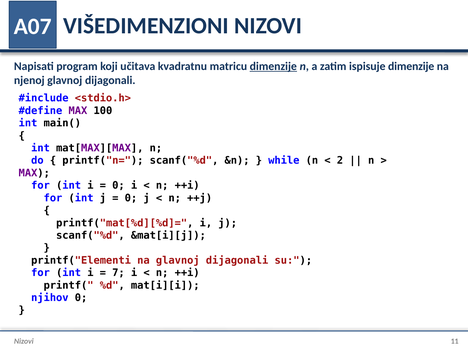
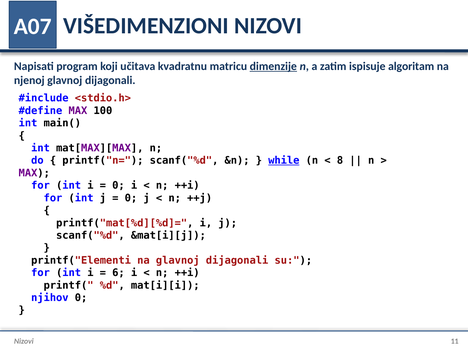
ispisuje dimenzije: dimenzije -> algoritam (411, 66)
while underline: none -> present (284, 161)
2: 2 -> 8 (340, 161)
7: 7 -> 6 (118, 273)
